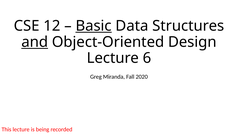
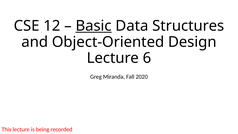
and underline: present -> none (35, 42)
